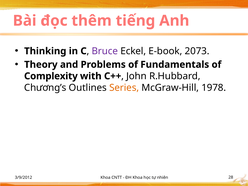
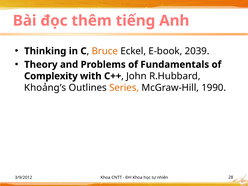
Bruce colour: purple -> orange (105, 51)
2073: 2073 -> 2039 (197, 51)
Chương’s: Chương’s -> Khoảng’s (45, 88)
1978: 1978 -> 1990 (214, 88)
